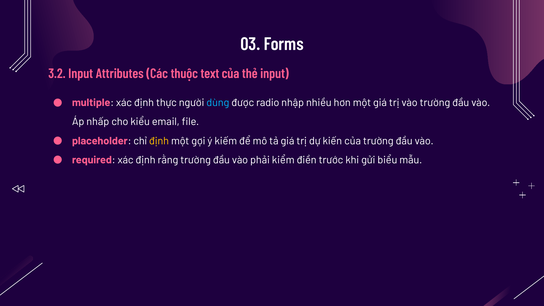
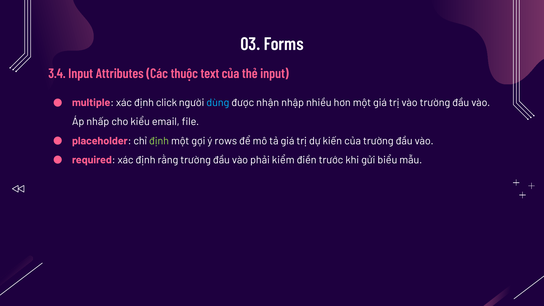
3.2: 3.2 -> 3.4 (57, 74)
thực: thực -> click (166, 103)
radio: radio -> nhận (268, 103)
định colour: yellow -> light green (159, 141)
kiếm: kiếm -> rows (226, 141)
